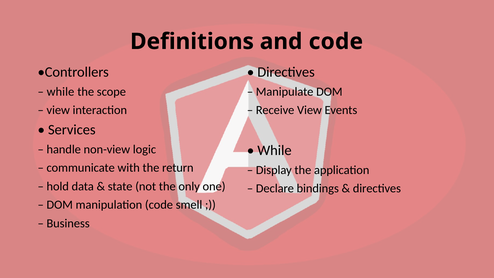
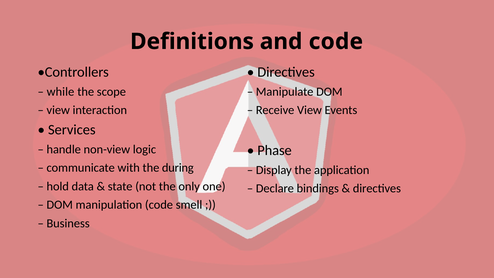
While: While -> Phase (275, 150)
return: return -> during (178, 168)
